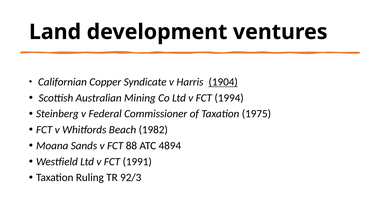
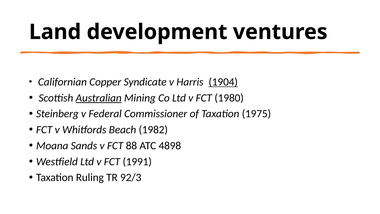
Australian underline: none -> present (99, 98)
1994: 1994 -> 1980 (229, 98)
4894: 4894 -> 4898 (170, 145)
